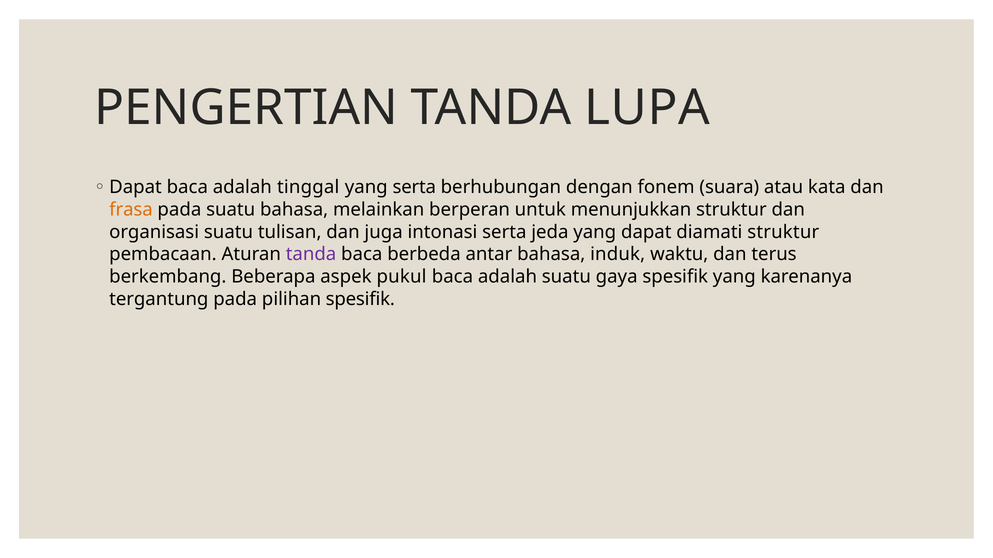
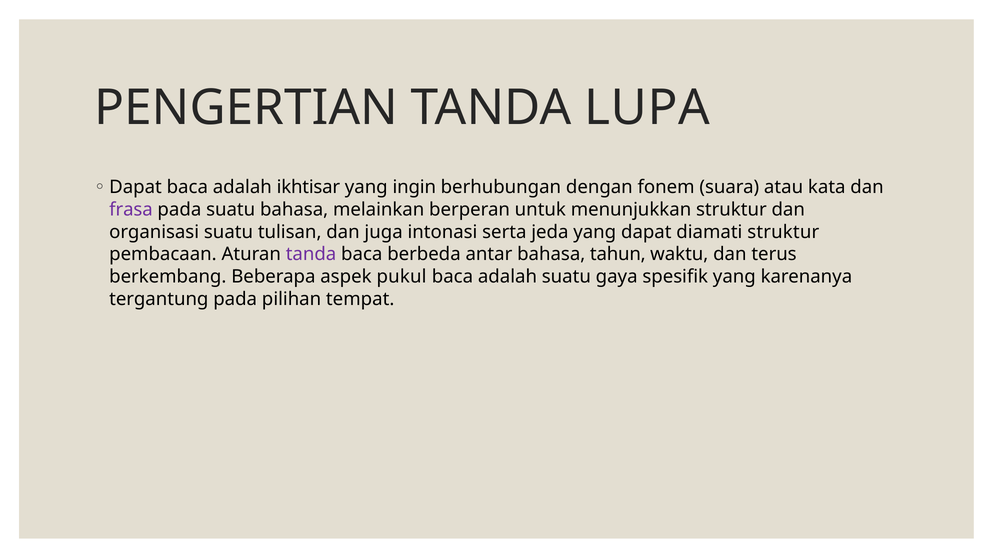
tinggal: tinggal -> ikhtisar (308, 187)
yang serta: serta -> ingin (414, 187)
frasa colour: orange -> purple (131, 210)
induk: induk -> tahun (618, 255)
pilihan spesifik: spesifik -> tempat (360, 299)
